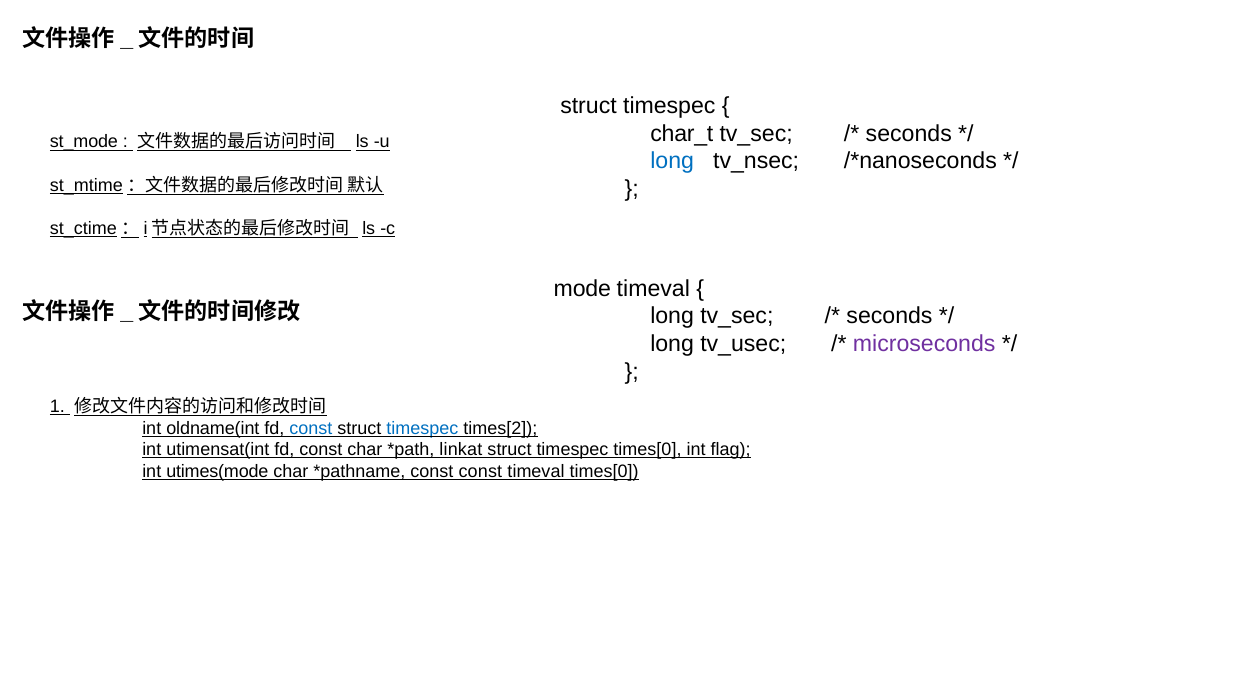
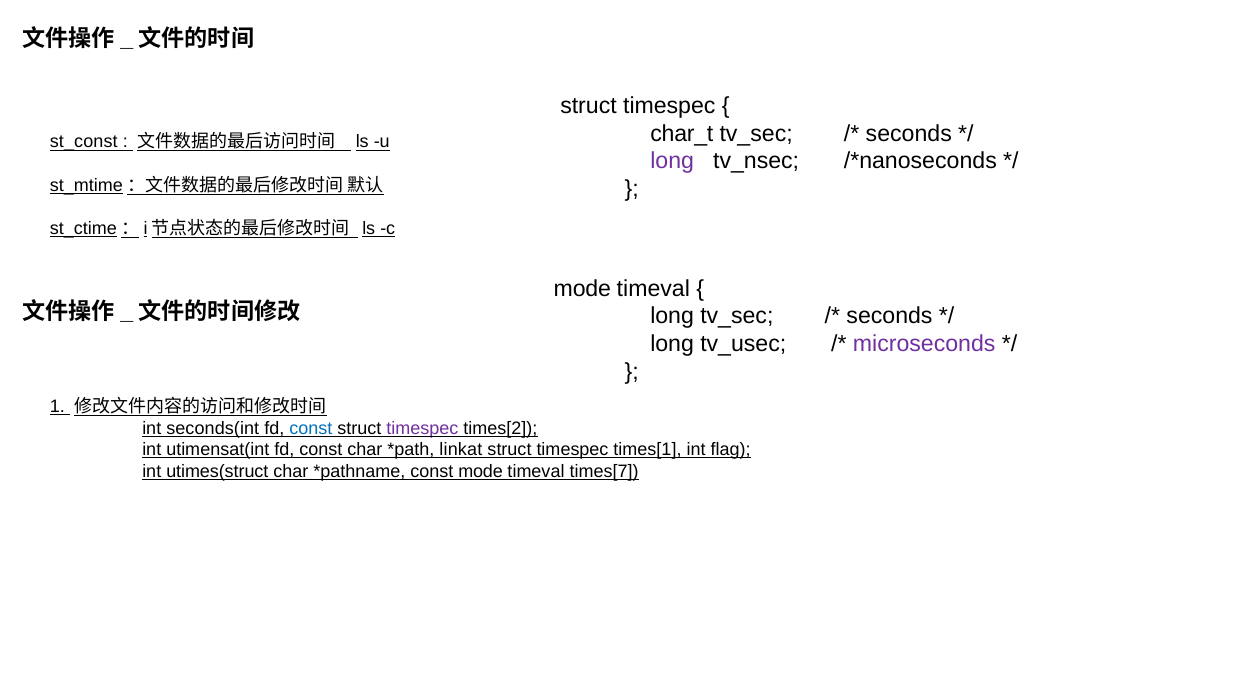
st_mode: st_mode -> st_const (84, 142)
long colour: blue -> purple (672, 161)
oldname(int: oldname(int -> seconds(int (213, 428)
timespec colour: blue -> purple (422, 428)
timespec times[0: times[0 -> times[1 (647, 449)
utimes(mode: utimes(mode -> utimes(struct (217, 471)
const const: const -> mode (481, 471)
timeval times[0: times[0 -> times[7 (604, 471)
